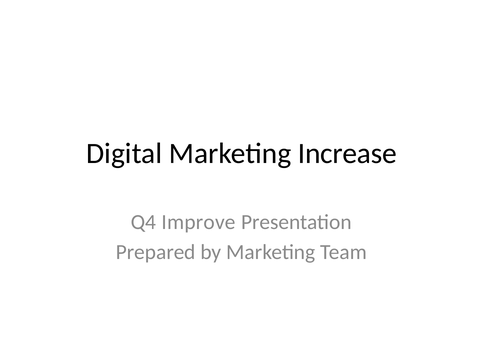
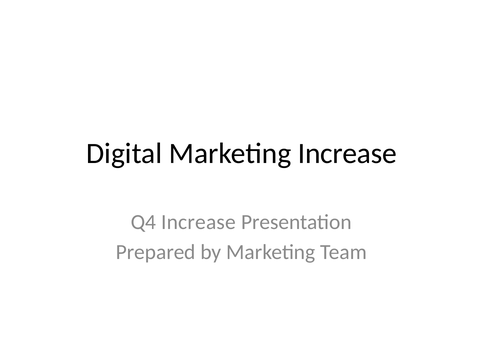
Q4 Improve: Improve -> Increase (199, 222)
